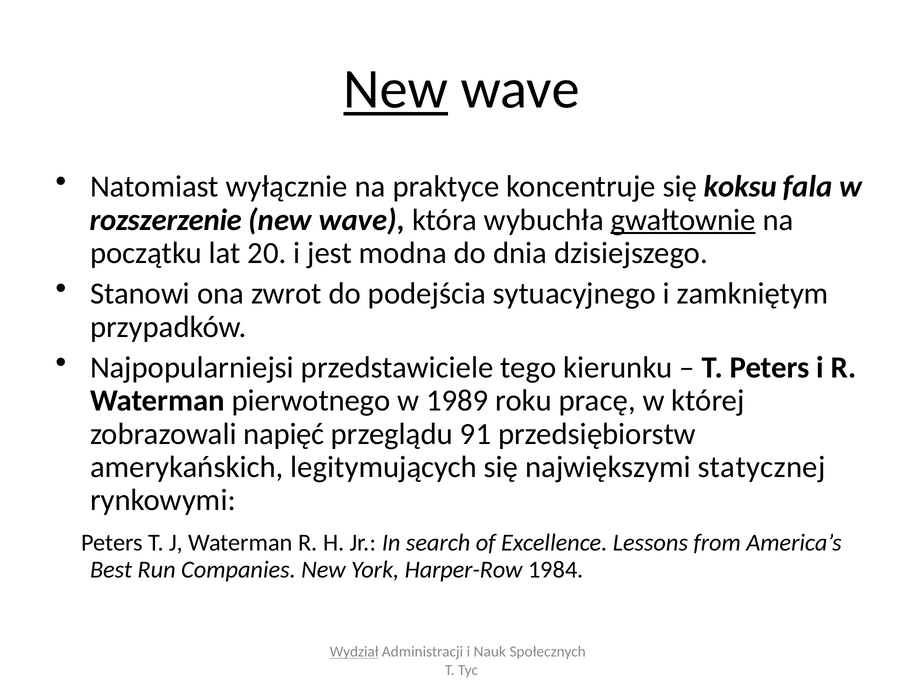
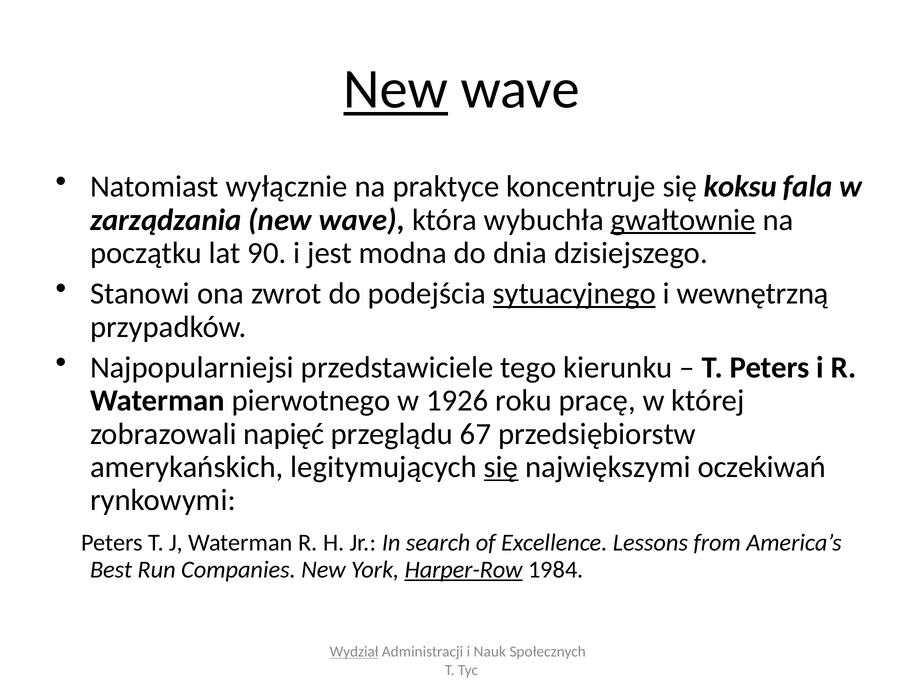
rozszerzenie: rozszerzenie -> zarządzania (166, 220)
20: 20 -> 90 (267, 253)
sytuacyjnego underline: none -> present (574, 294)
zamkniętym: zamkniętym -> wewnętrzną (753, 294)
1989: 1989 -> 1926 (457, 401)
91: 91 -> 67 (476, 434)
się underline: none -> present (501, 467)
statycznej: statycznej -> oczekiwań (762, 467)
Harper-Row underline: none -> present (464, 570)
